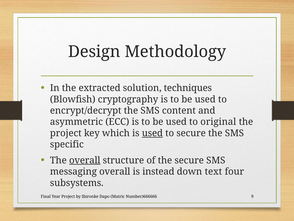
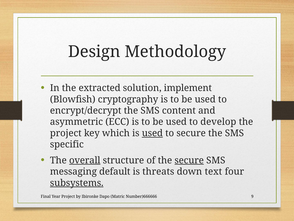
techniques: techniques -> implement (188, 88)
original: original -> develop (218, 122)
secure underline: none -> present (189, 160)
messaging overall: overall -> default (115, 171)
instead: instead -> threats (158, 171)
subsystems underline: none -> present (77, 182)
